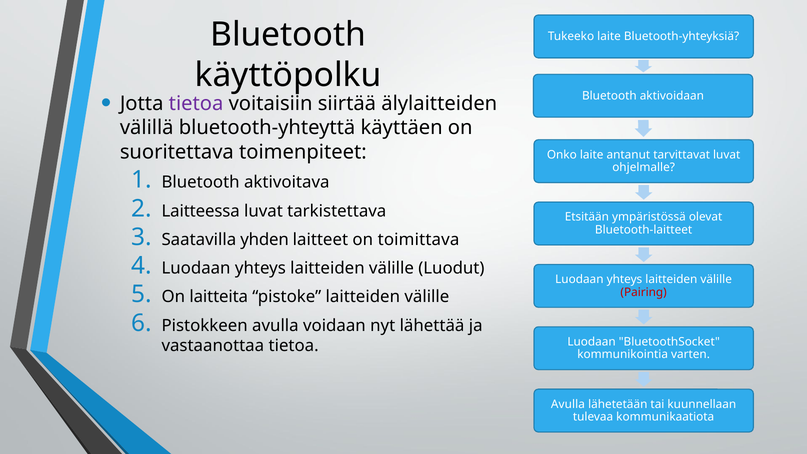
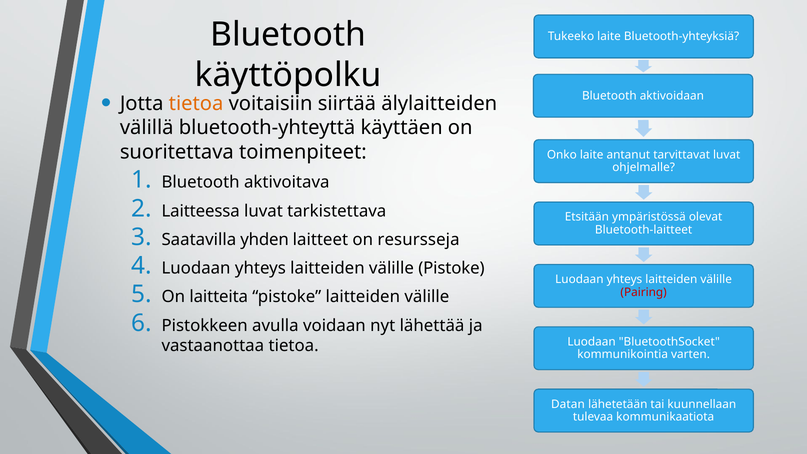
tietoa colour: purple -> orange (196, 104)
toimittava: toimittava -> resursseja (419, 240)
välille Luodut: Luodut -> Pistoke (451, 268)
Avulla: Avulla -> Datan (568, 404)
